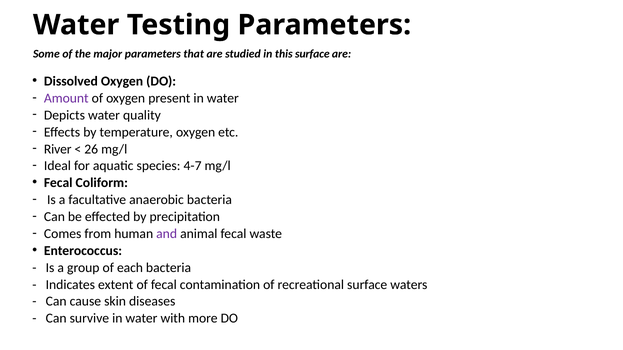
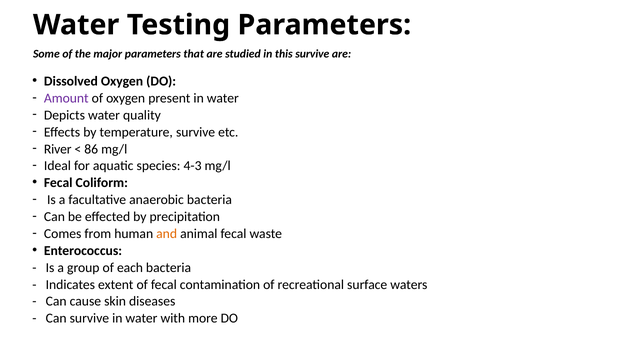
this surface: surface -> survive (312, 54)
temperature oxygen: oxygen -> survive (196, 132)
26: 26 -> 86 (91, 149)
4-7: 4-7 -> 4-3 (193, 166)
and colour: purple -> orange (167, 234)
